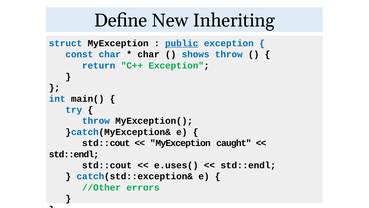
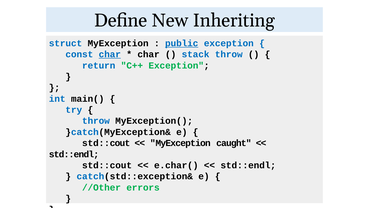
char underline: none -> present (110, 54)
shows: shows -> stack (196, 54)
e.uses(: e.uses( -> e.char( (176, 165)
